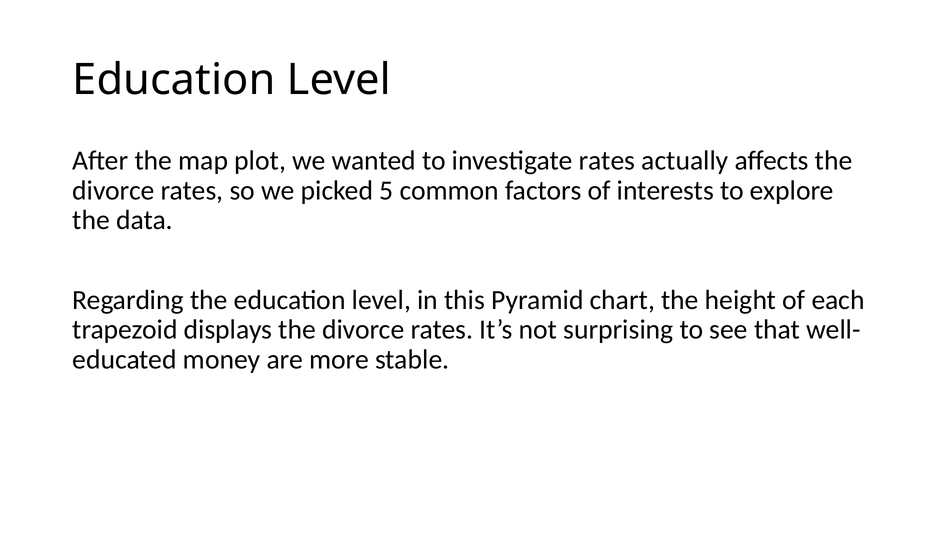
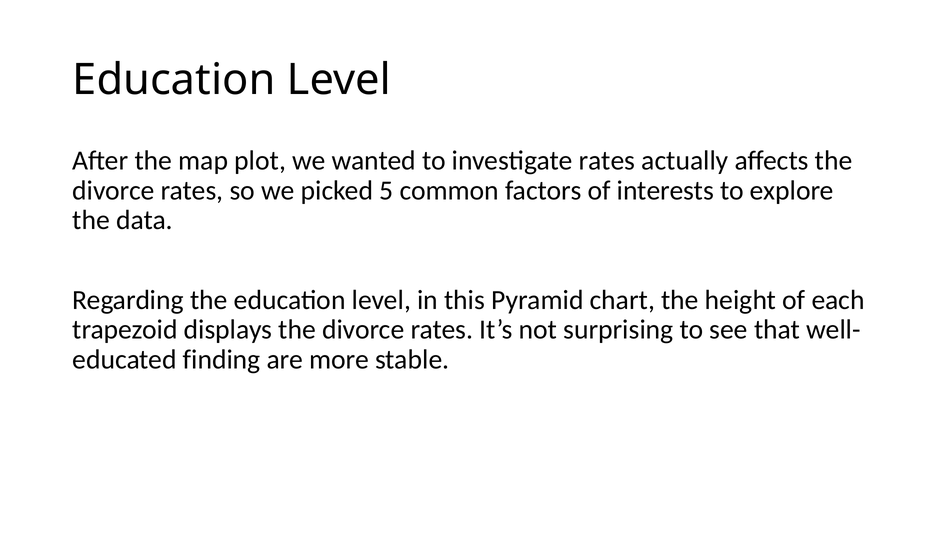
money: money -> finding (222, 360)
